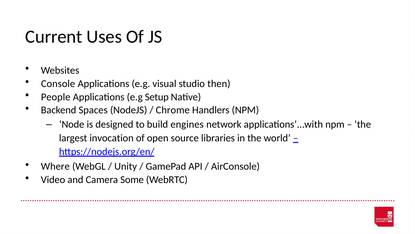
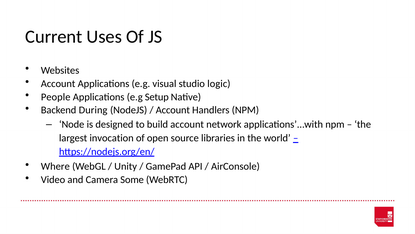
Console: Console -> Account (58, 83)
then: then -> logic (219, 83)
Spaces: Spaces -> During (93, 110)
Chrome: Chrome -> Account (173, 110)
build engines: engines -> account (187, 124)
